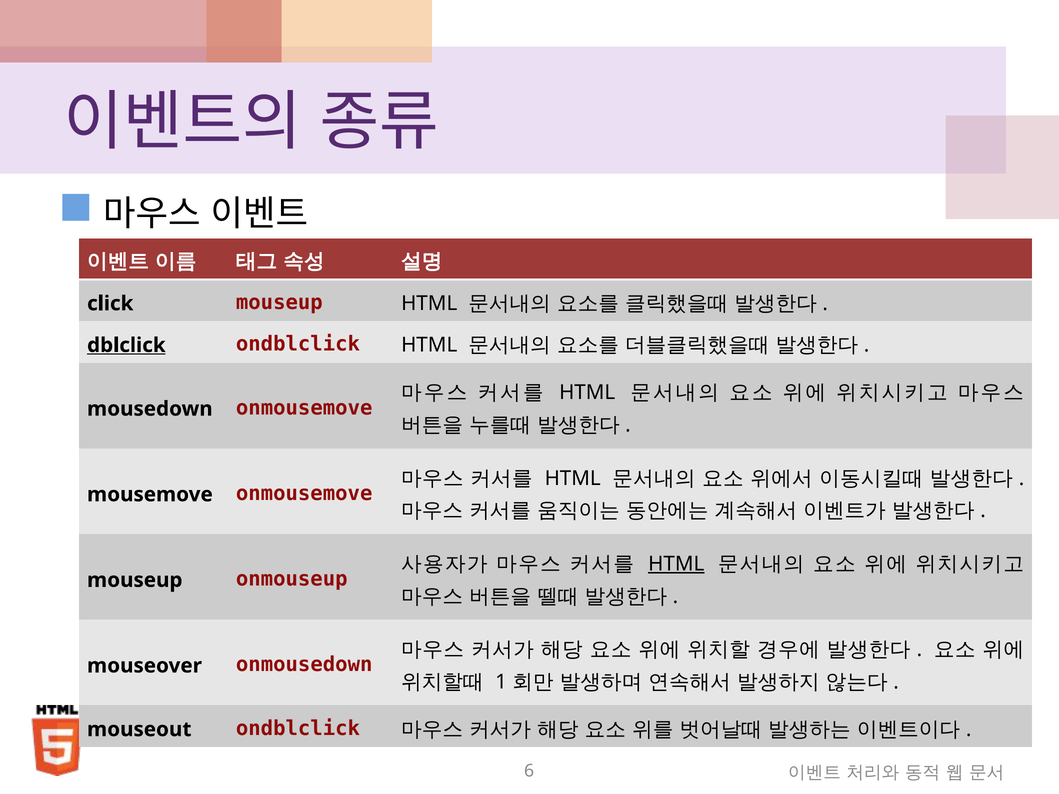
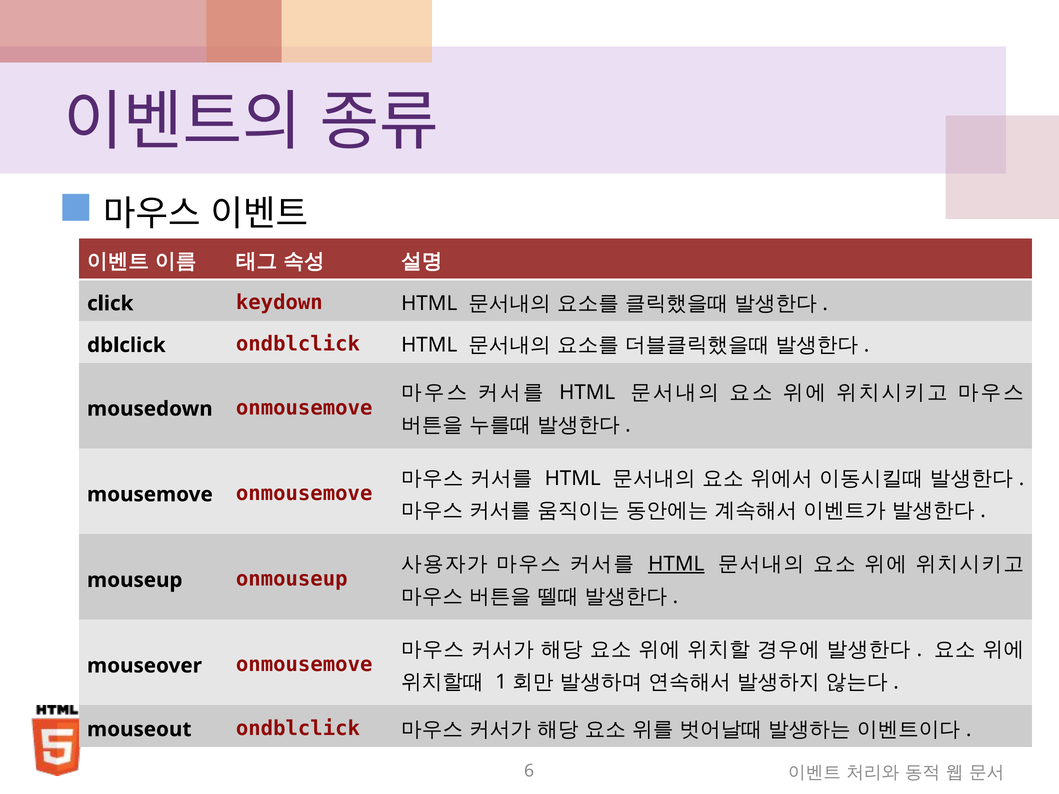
click mouseup: mouseup -> keydown (279, 302)
dblclick underline: present -> none (126, 345)
mouseover onmousedown: onmousedown -> onmousemove (304, 665)
